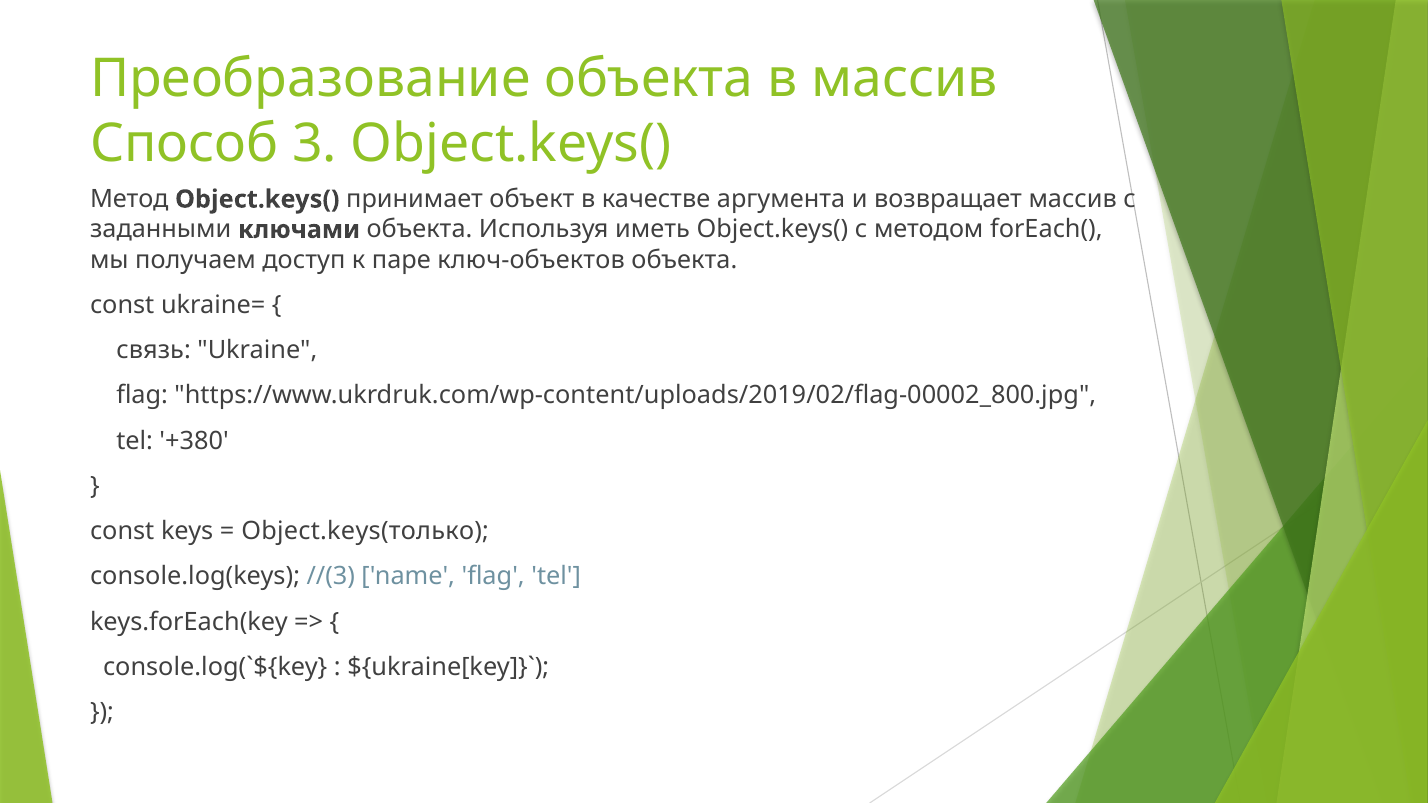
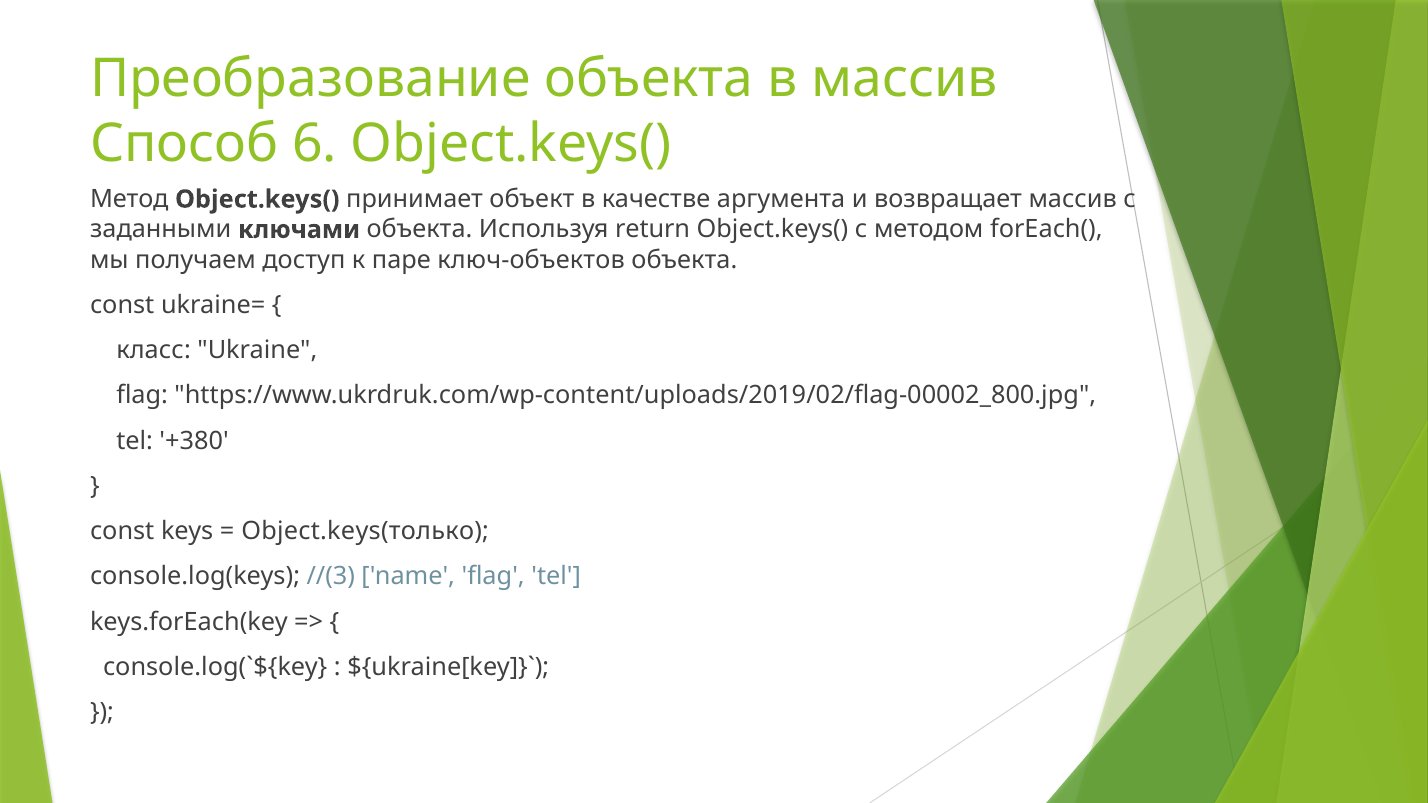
3: 3 -> 6 (314, 144)
иметь: иметь -> return (653, 230)
связь: связь -> класс (154, 351)
